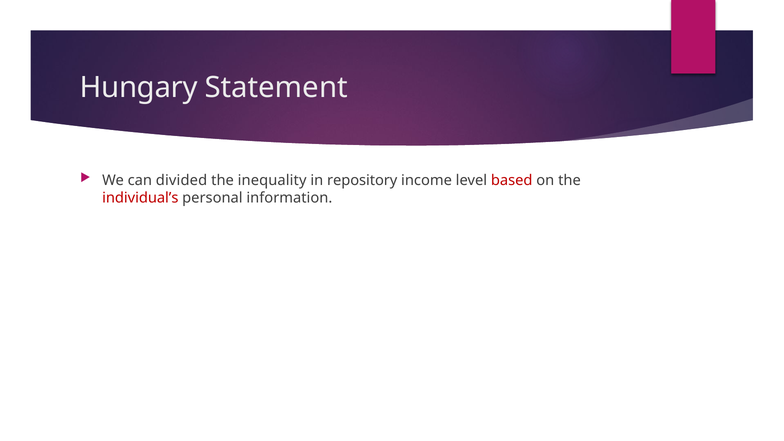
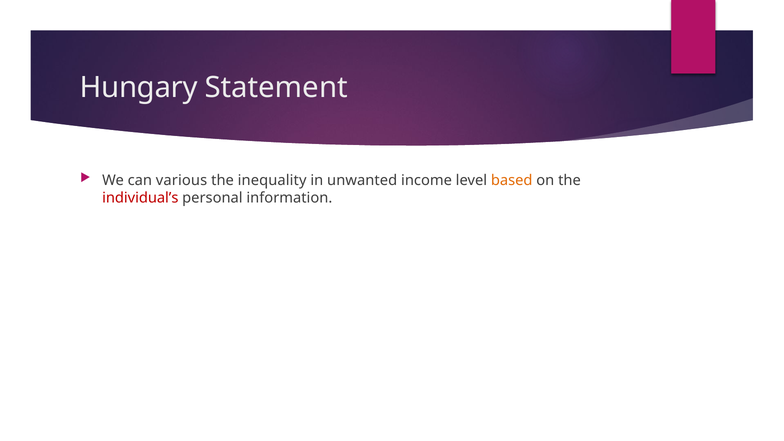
divided: divided -> various (182, 180)
repository: repository -> unwanted (362, 180)
based colour: red -> orange (512, 180)
